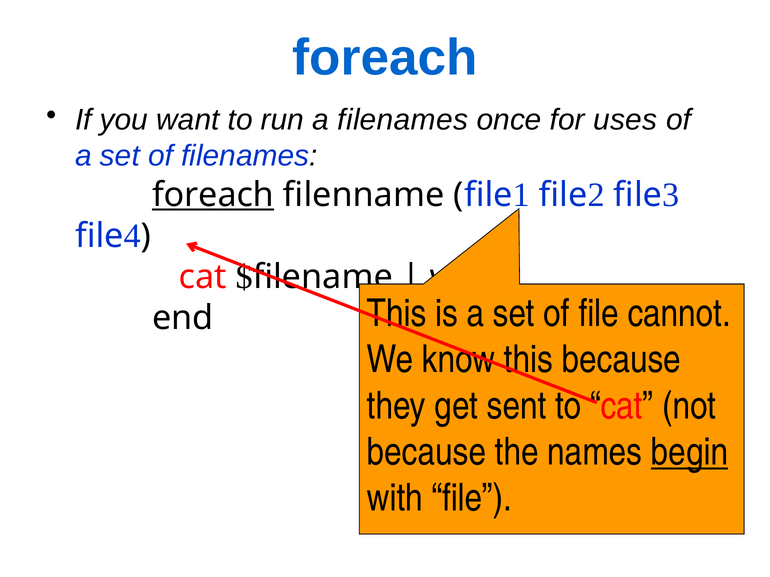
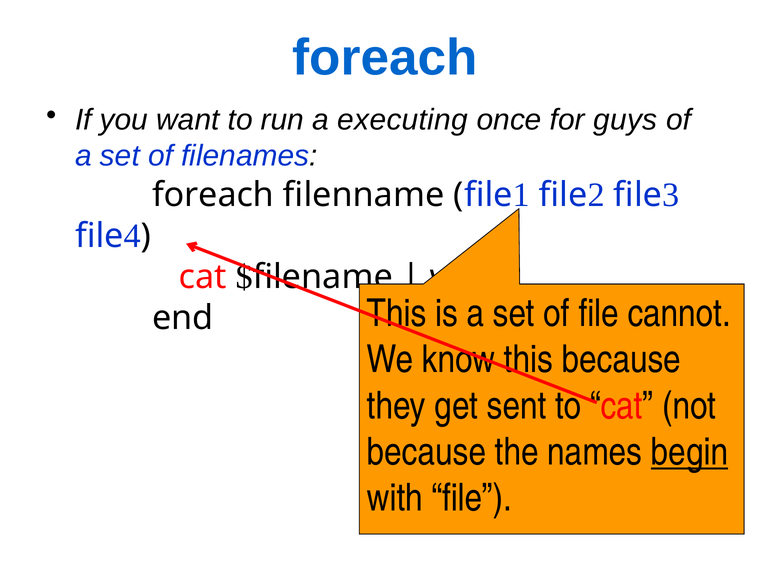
a filenames: filenames -> executing (403, 120)
uses: uses -> guys (625, 120)
foreach underline: present -> none (213, 195)
